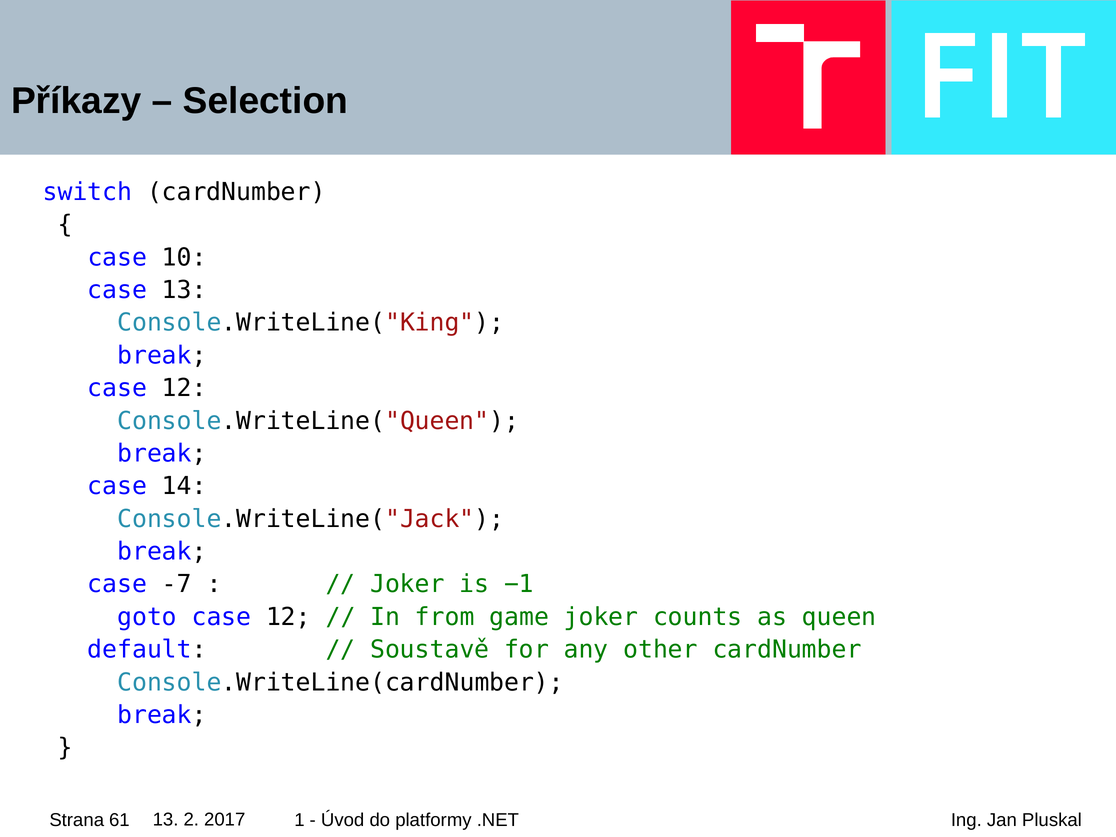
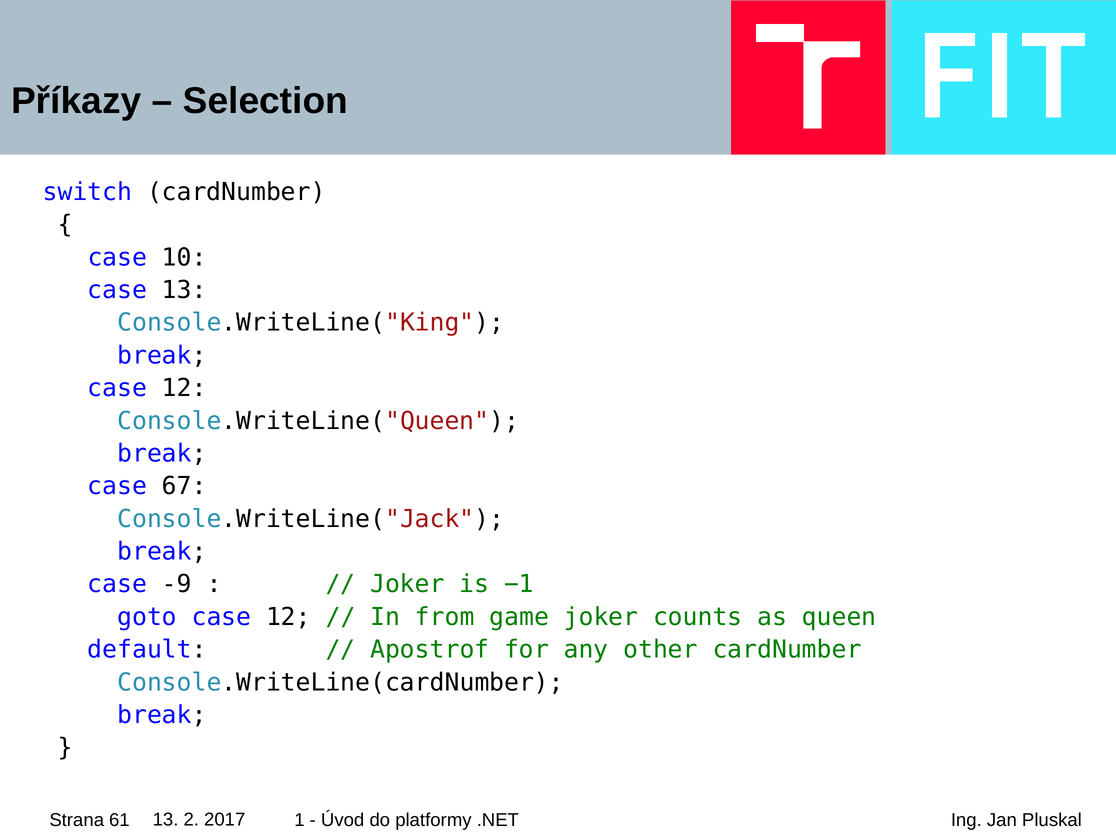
14: 14 -> 67 (184, 486)
-7: -7 -> -9 (177, 584)
Soustavě: Soustavě -> Apostrof (430, 650)
